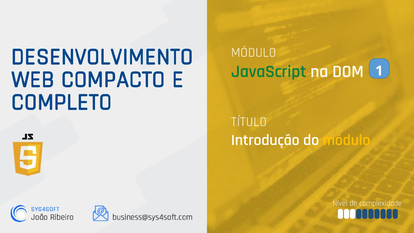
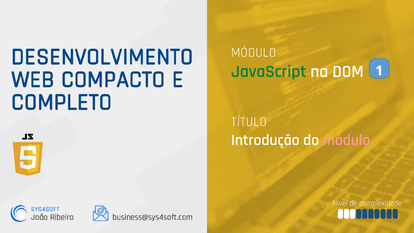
módulo colour: yellow -> pink (347, 140)
